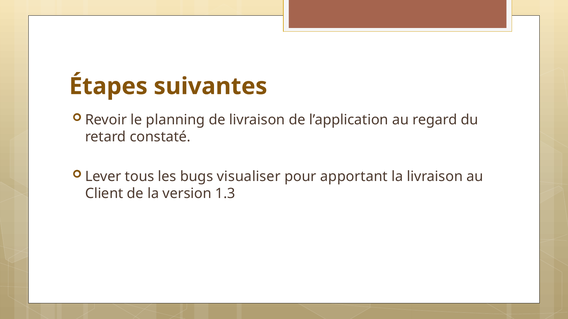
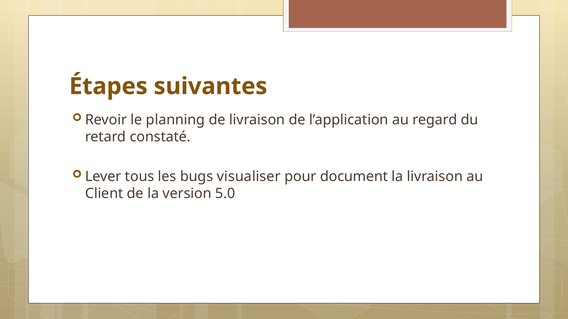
apportant: apportant -> document (354, 177)
1.3: 1.3 -> 5.0 (225, 194)
